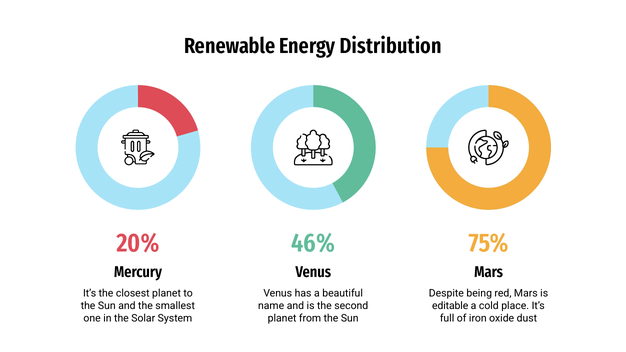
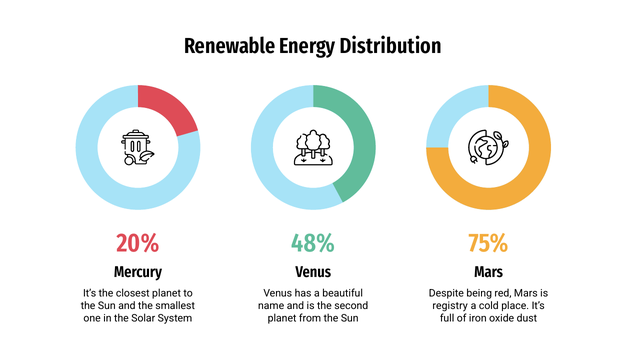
46%: 46% -> 48% (313, 243)
editable: editable -> registry (450, 306)
